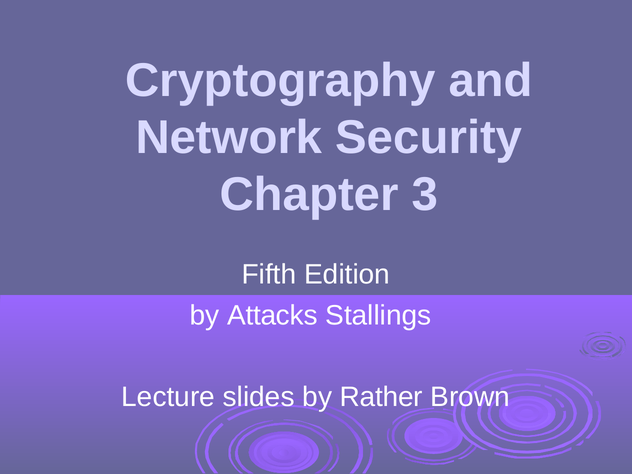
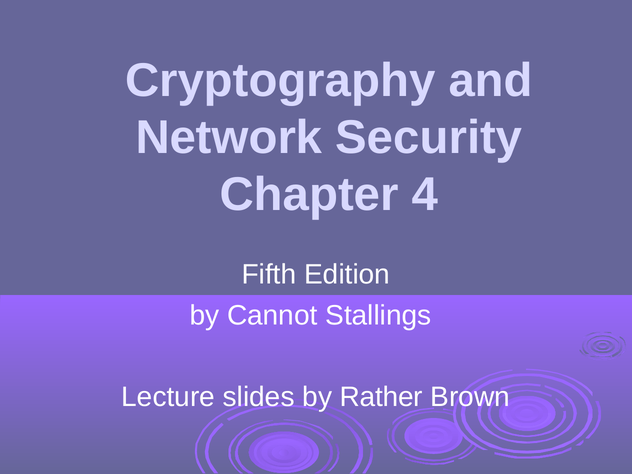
3: 3 -> 4 (425, 194)
Attacks: Attacks -> Cannot (272, 315)
